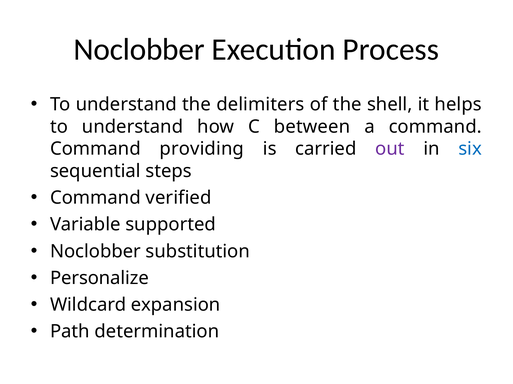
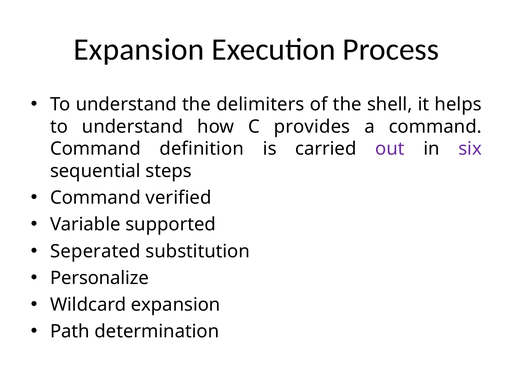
Noclobber: Noclobber -> Expansion (139, 50)
between: between -> provides (312, 127)
providing: providing -> definition (202, 149)
six colour: blue -> purple (470, 149)
Noclobber: Noclobber -> Seperated (95, 252)
